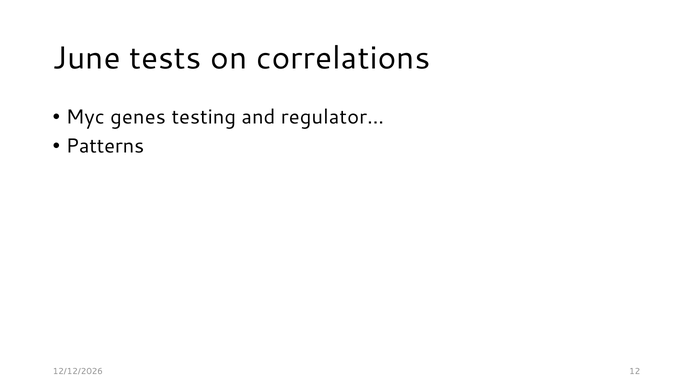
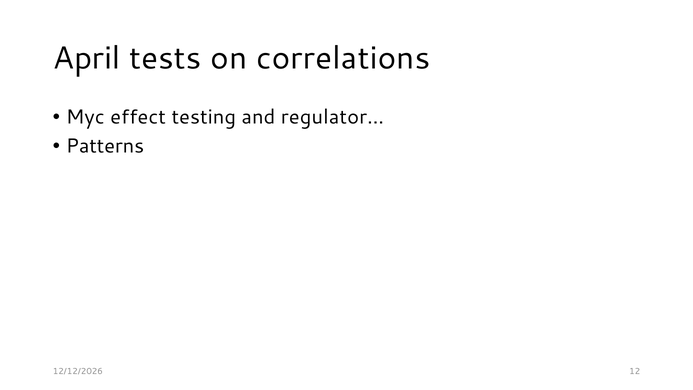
June: June -> April (87, 58)
genes: genes -> effect (138, 117)
